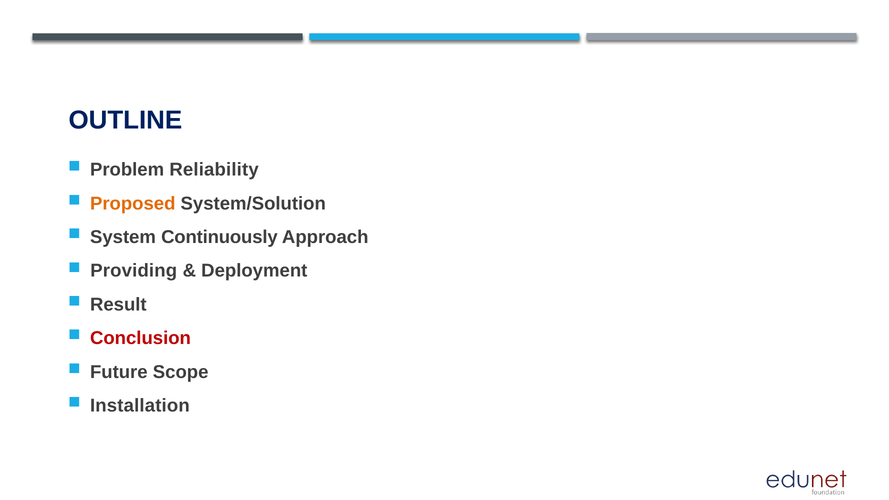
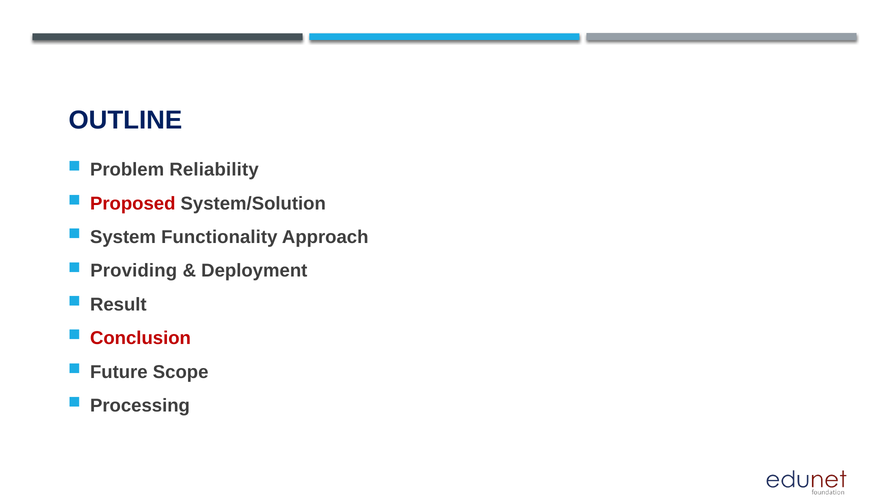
Proposed colour: orange -> red (133, 203)
Continuously: Continuously -> Functionality (219, 237)
Installation: Installation -> Processing (140, 406)
